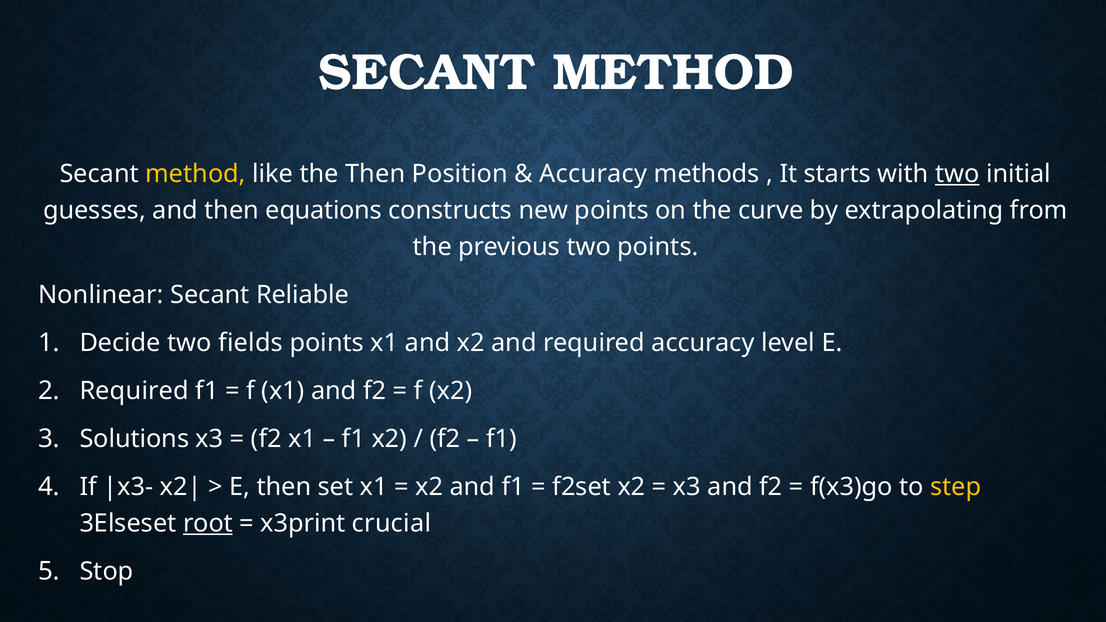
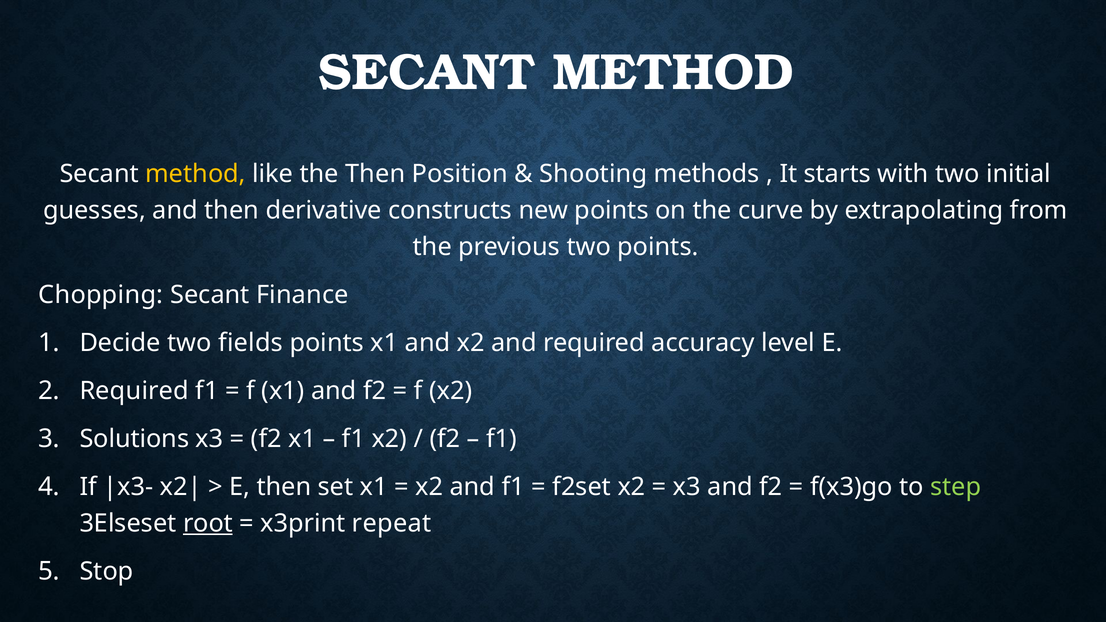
Accuracy: Accuracy -> Shooting (593, 174)
two underline: present -> none (957, 174)
equations: equations -> derivative (324, 210)
Nonlinear: Nonlinear -> Chopping (101, 295)
Reliable: Reliable -> Finance (302, 295)
step colour: yellow -> light green (956, 487)
crucial: crucial -> repeat (392, 523)
